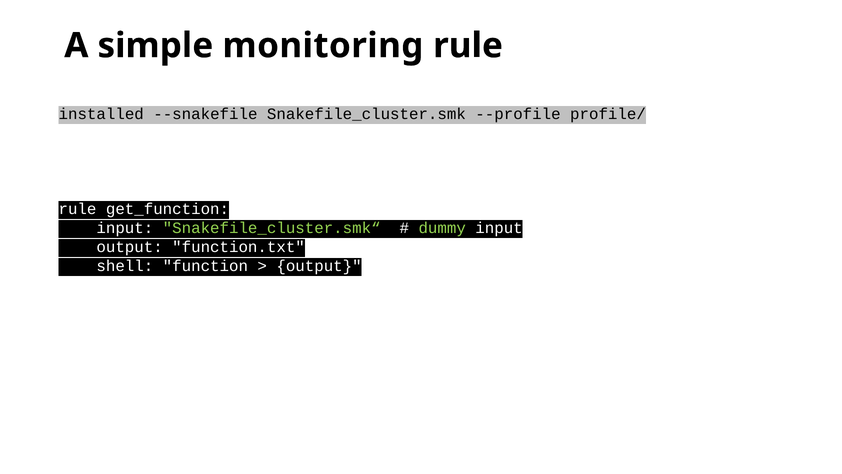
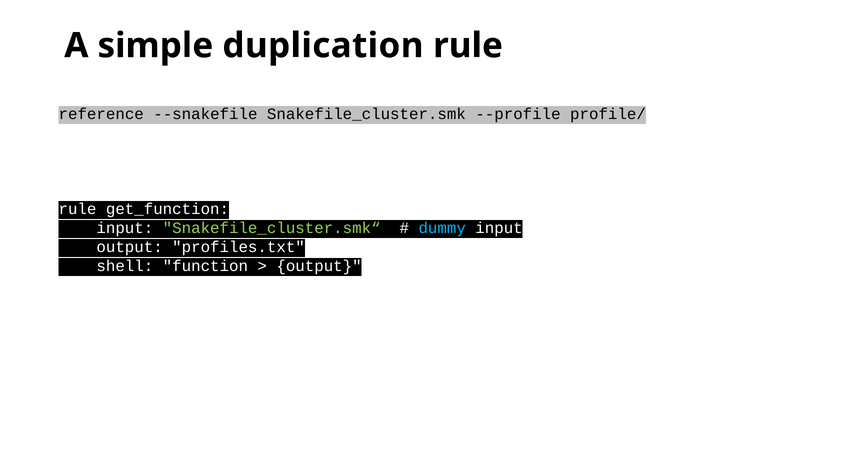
monitoring: monitoring -> duplication (323, 46)
installed: installed -> reference (101, 114)
dummy colour: light green -> light blue (442, 228)
function.txt: function.txt -> profiles.txt (239, 247)
